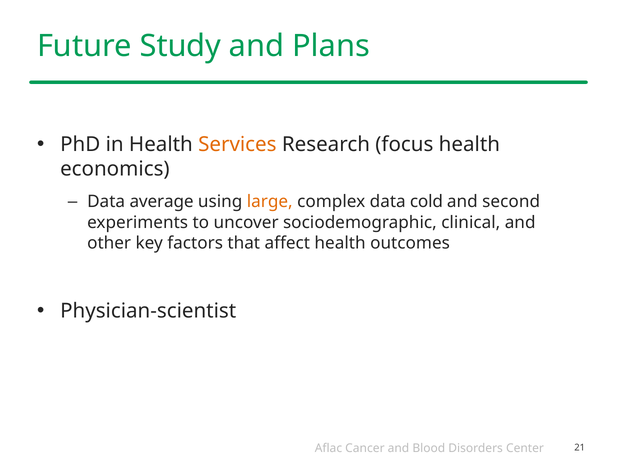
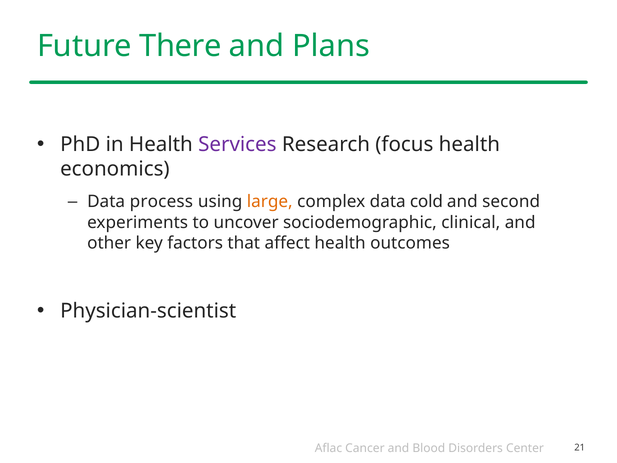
Study: Study -> There (180, 46)
Services colour: orange -> purple (237, 144)
average: average -> process (161, 202)
